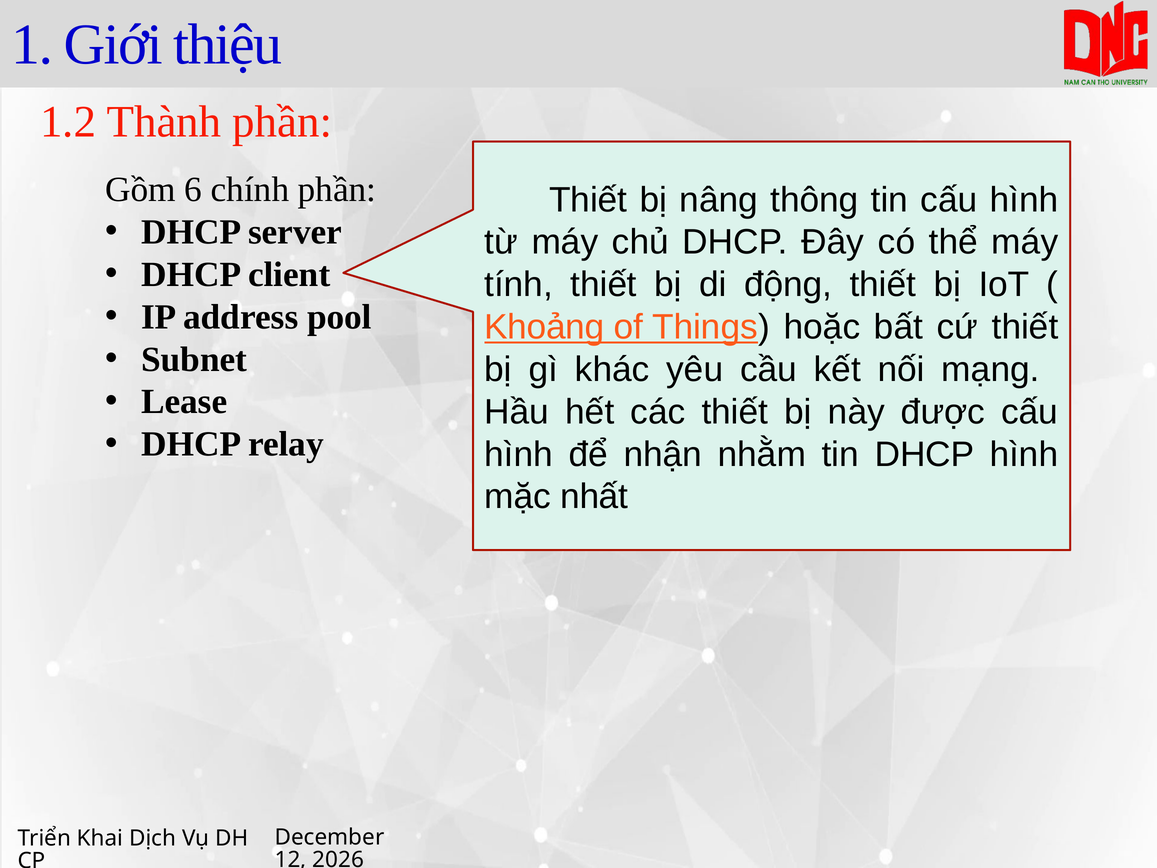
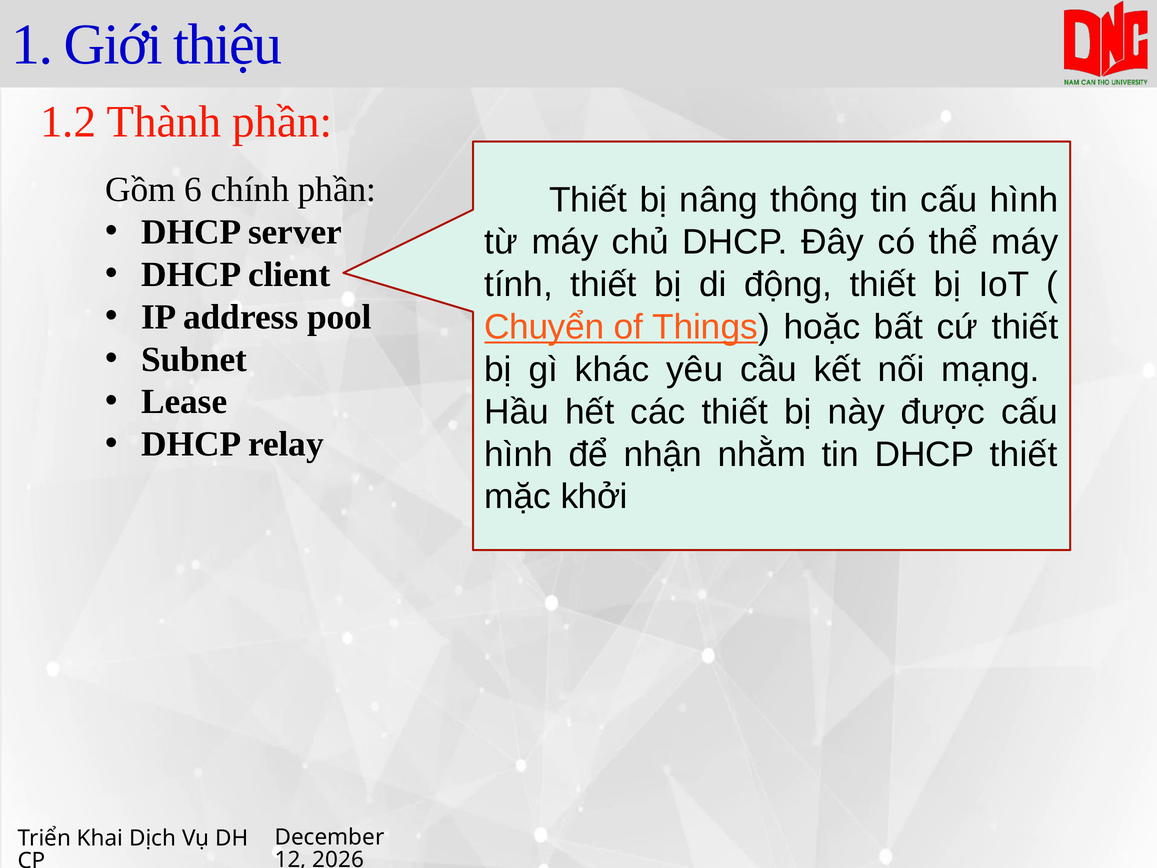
Khoảng: Khoảng -> Chuyển (544, 327)
DHCP hình: hình -> thiết (1024, 454)
nhất: nhất -> khởi (594, 497)
